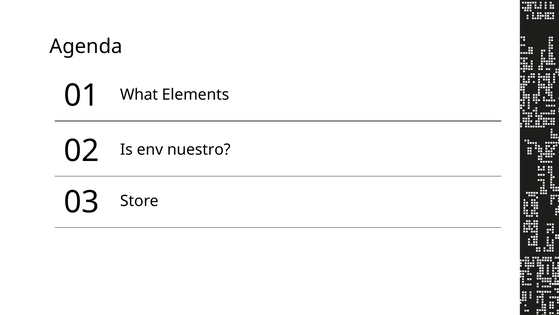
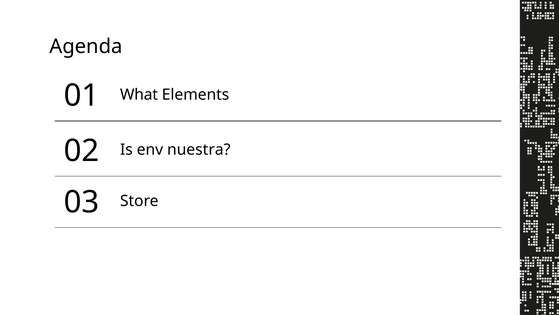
nuestro: nuestro -> nuestra (199, 149)
